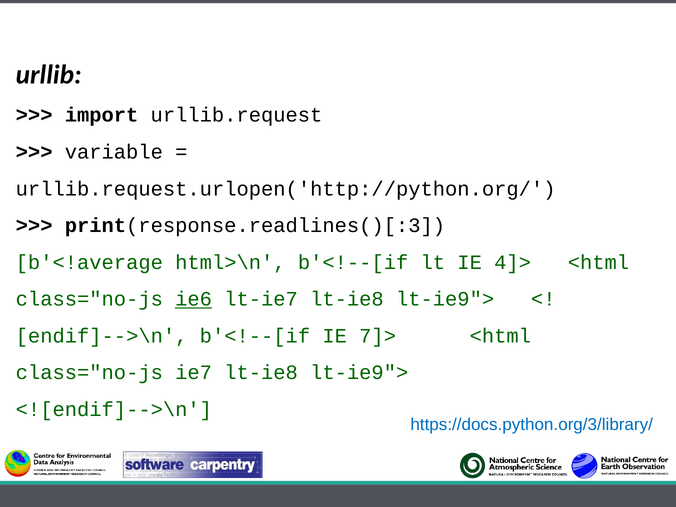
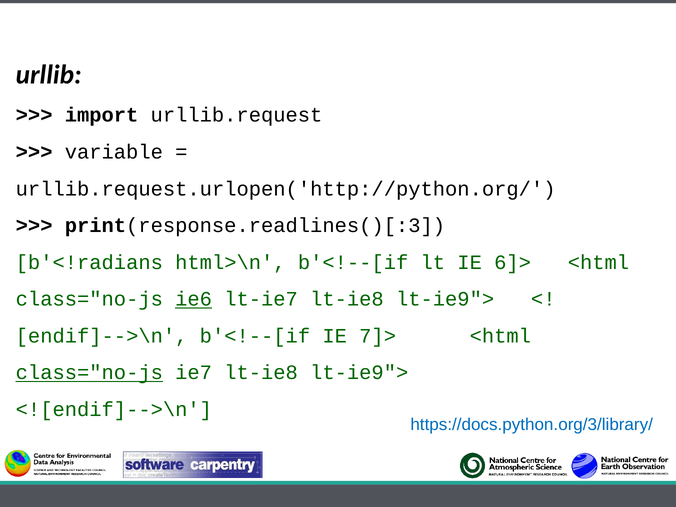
b'<!average: b'<!average -> b'<!radians (89, 262)
4]>: 4]> -> 6]> (513, 262)
class="no-js underline: none -> present (89, 373)
